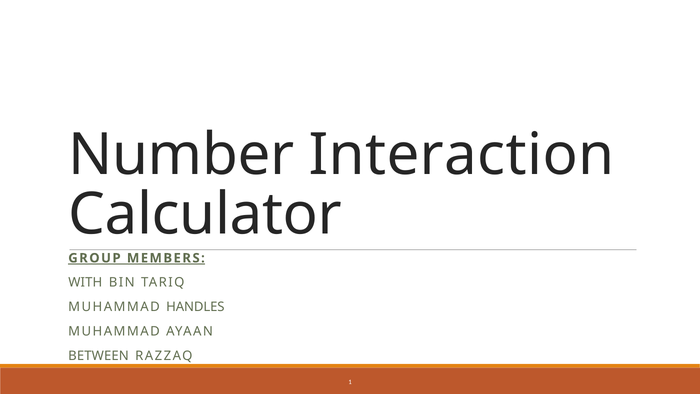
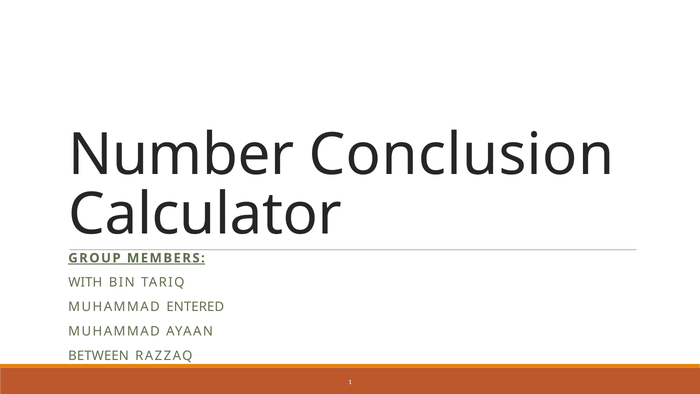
Interaction: Interaction -> Conclusion (461, 155)
HANDLES: HANDLES -> ENTERED (195, 307)
